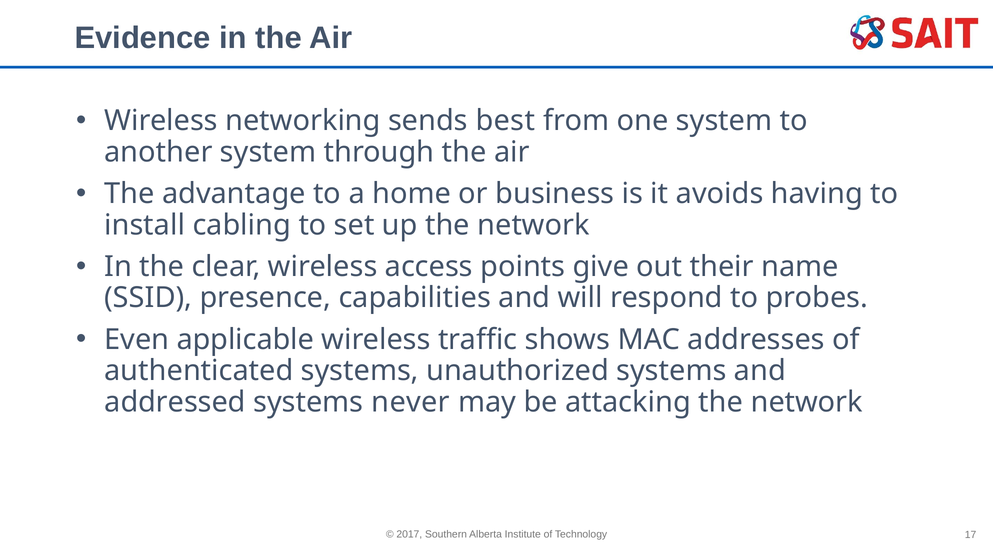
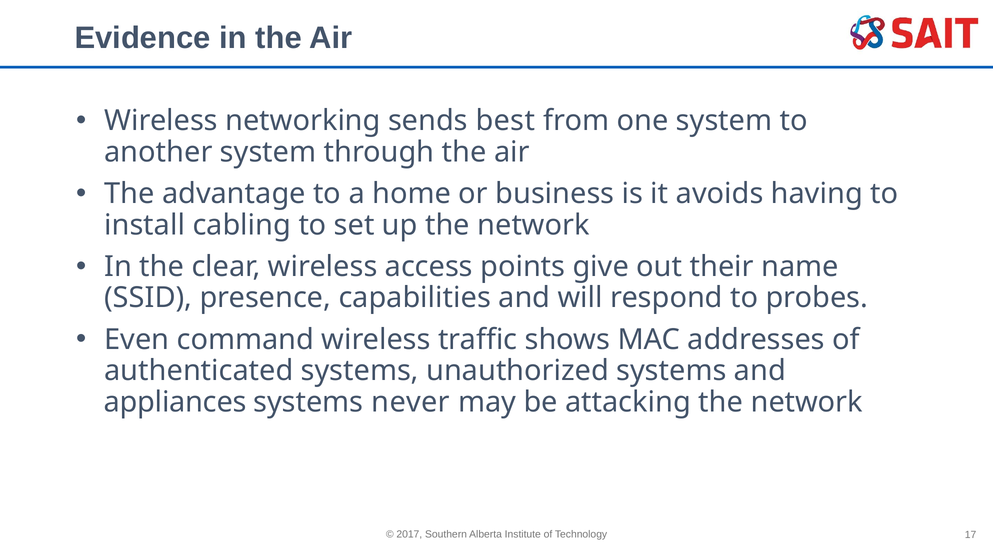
applicable: applicable -> command (245, 339)
addressed: addressed -> appliances (175, 402)
